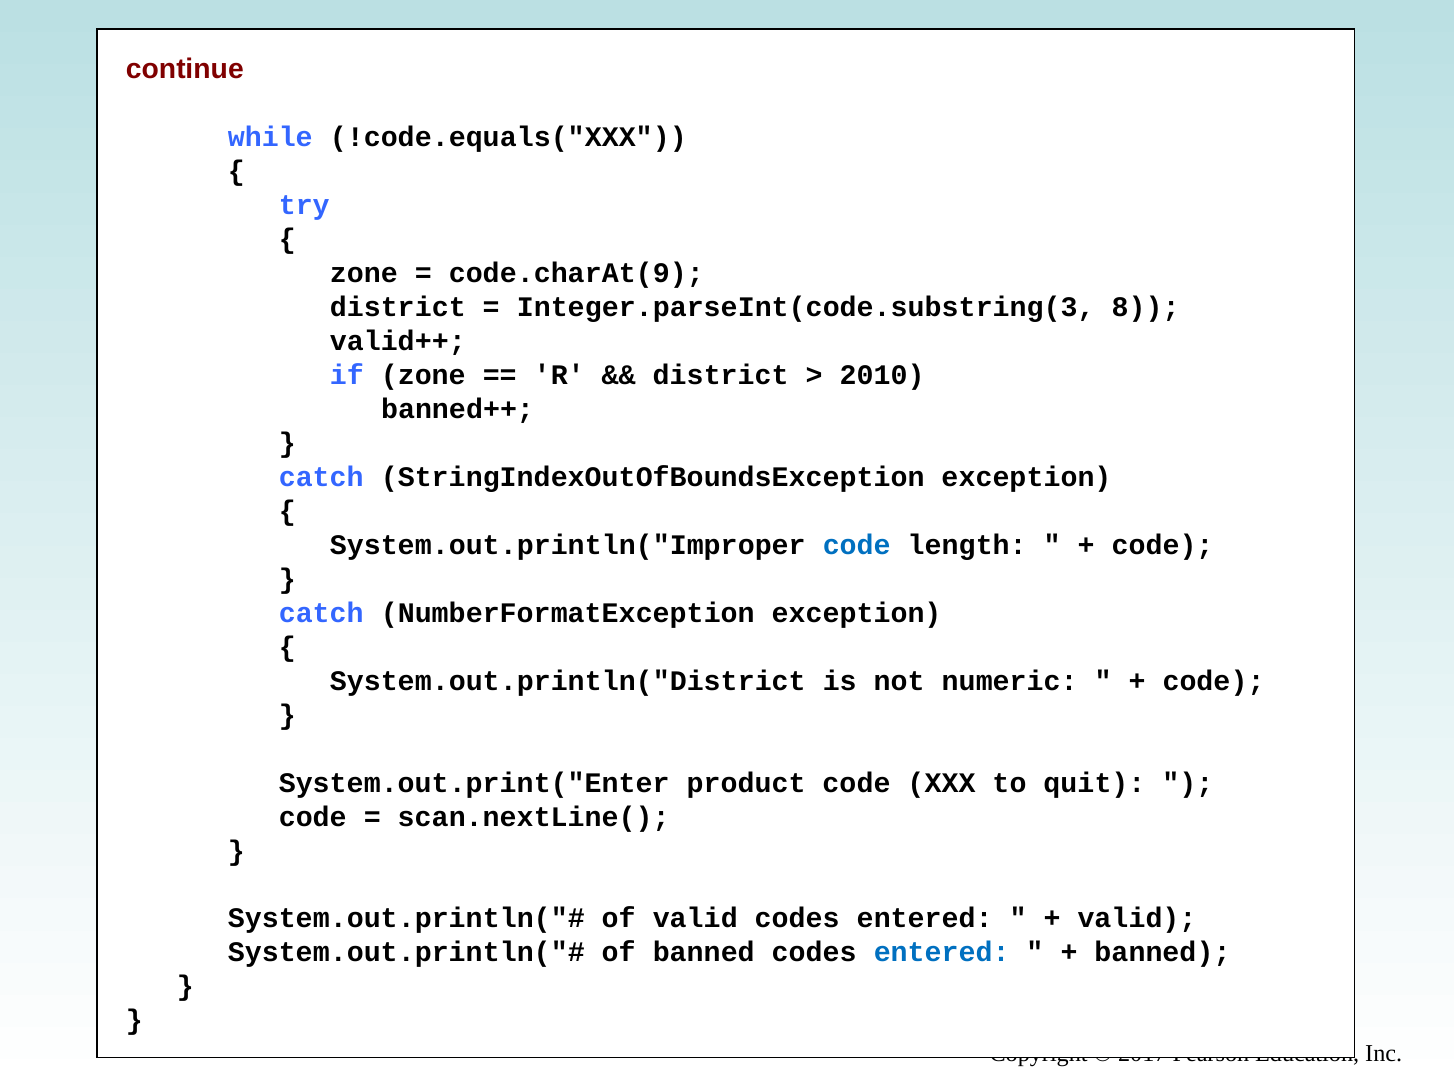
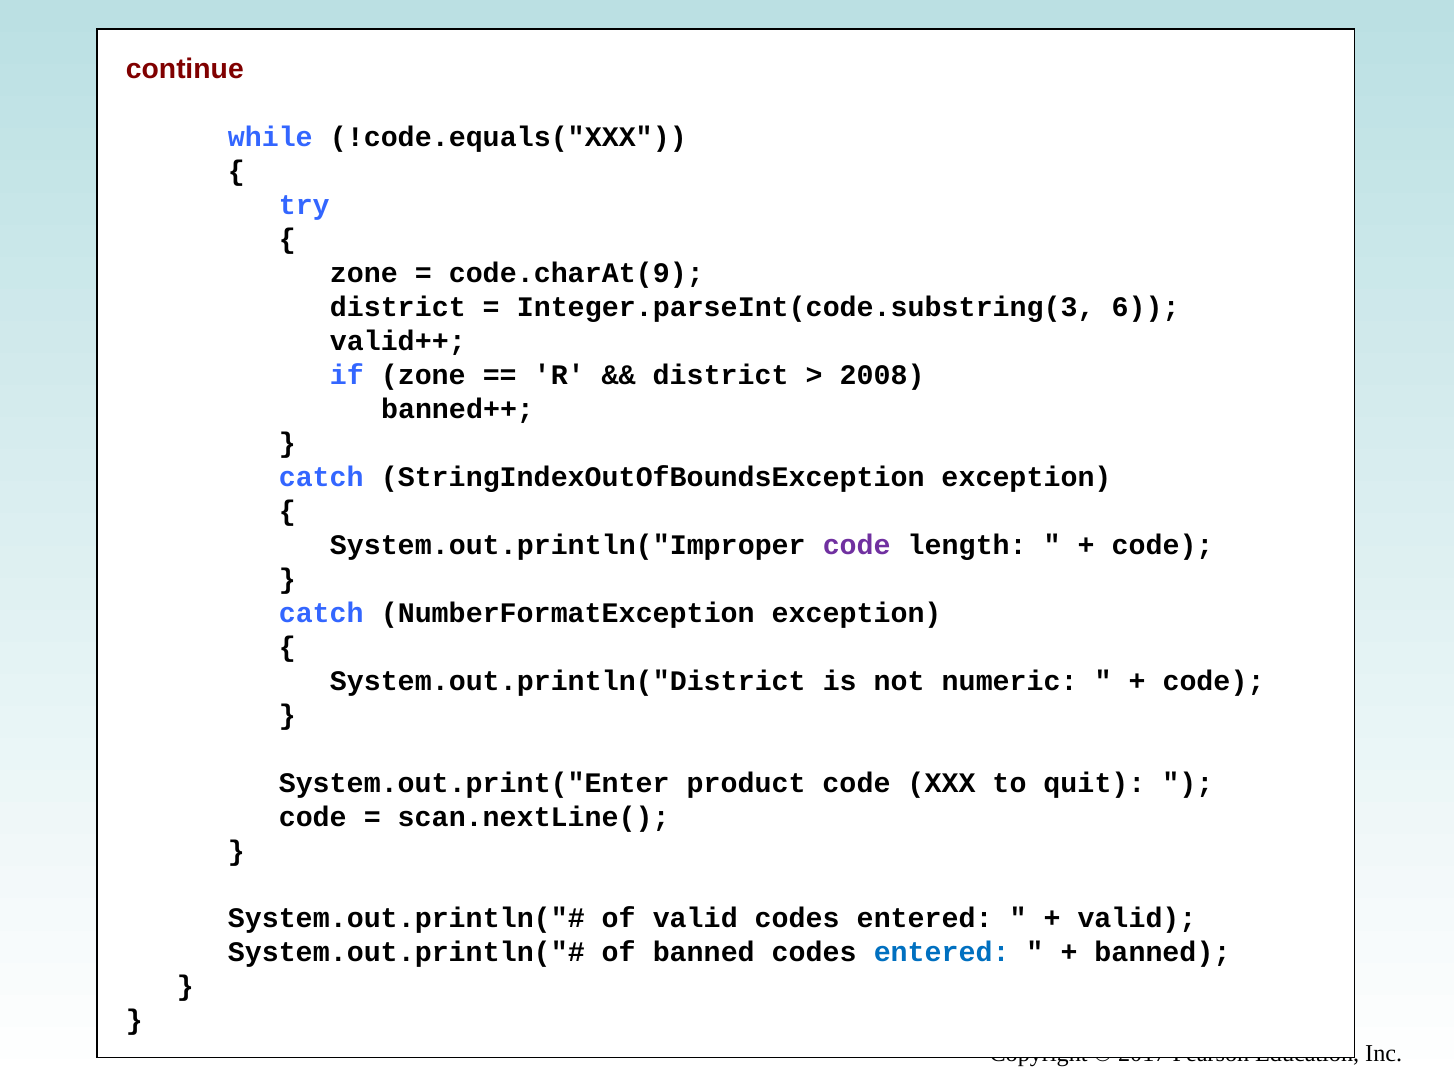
8: 8 -> 6 (1146, 307)
2010: 2010 -> 2008 (882, 375)
code colour: blue -> purple (857, 545)
